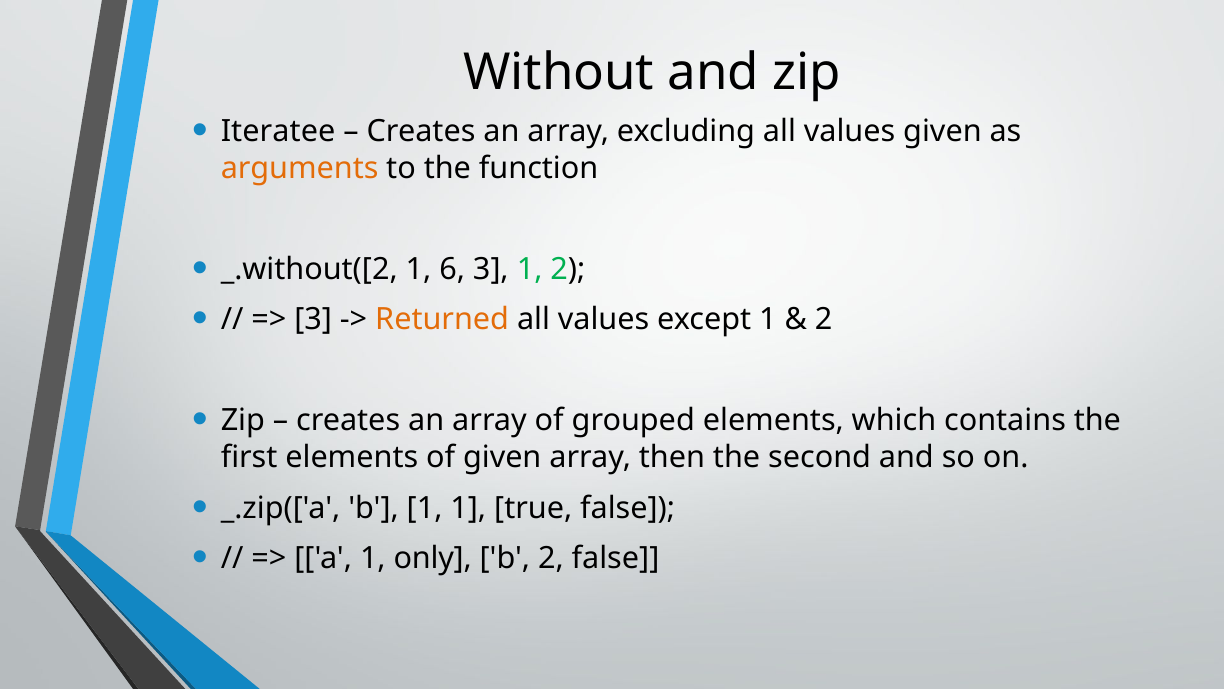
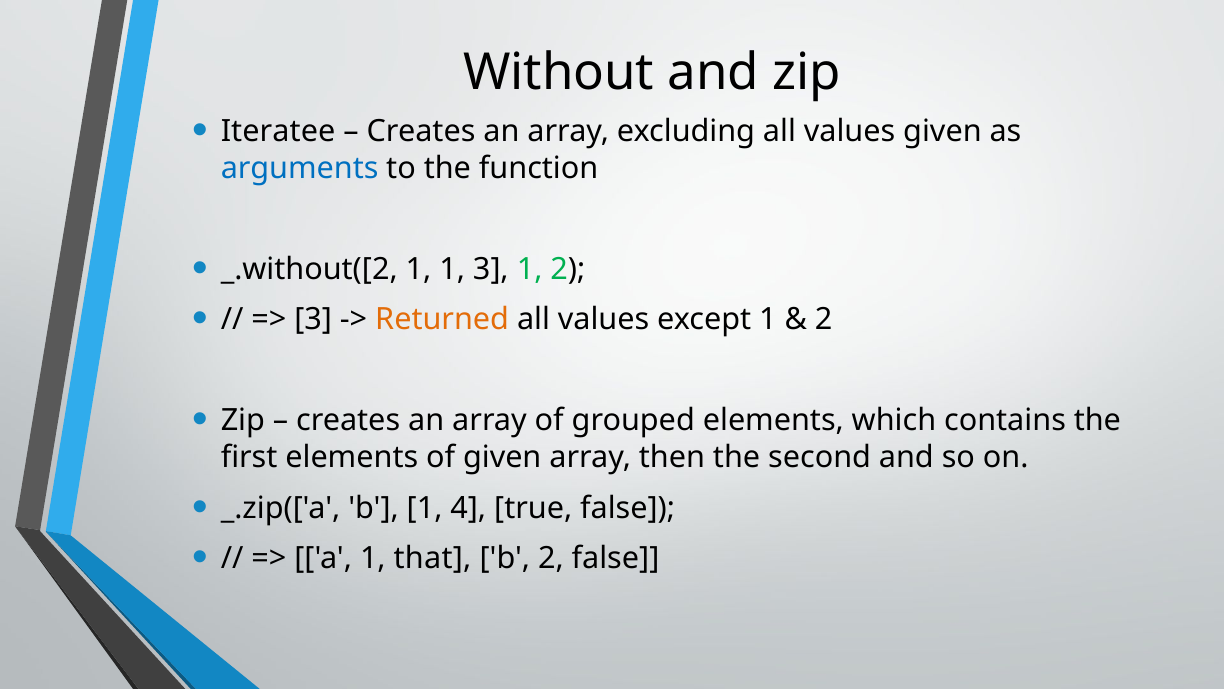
arguments colour: orange -> blue (300, 168)
1 6: 6 -> 1 (452, 269)
1 1: 1 -> 4 (468, 508)
only: only -> that (432, 558)
